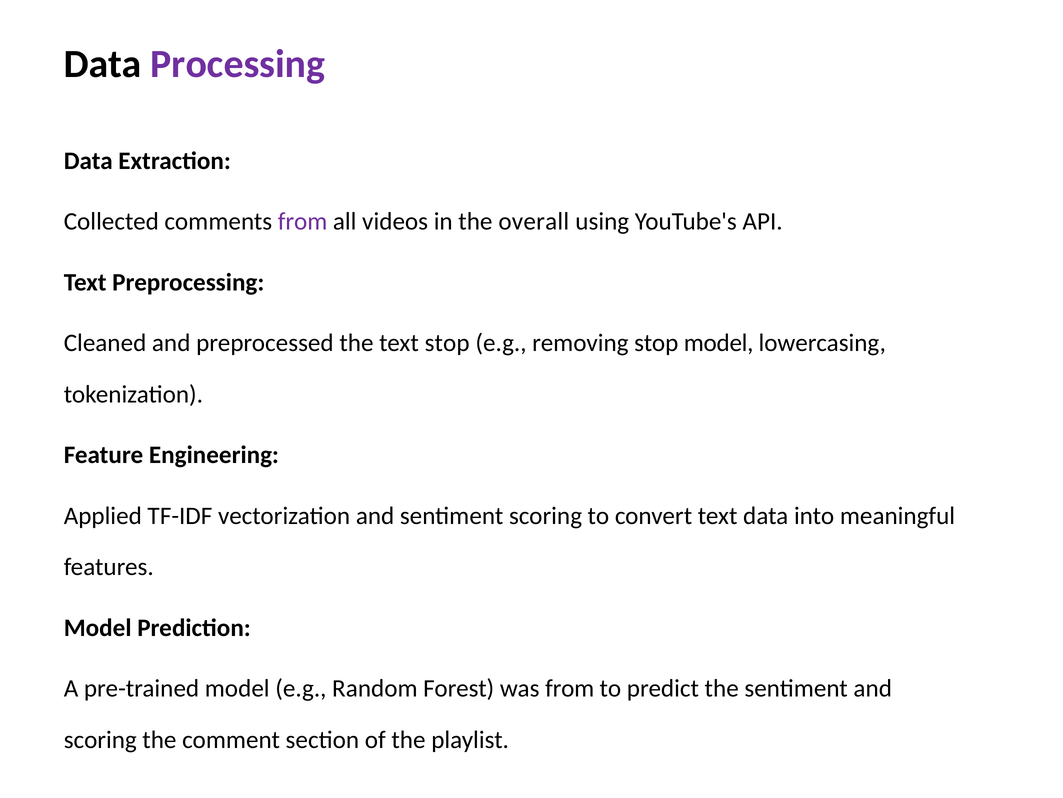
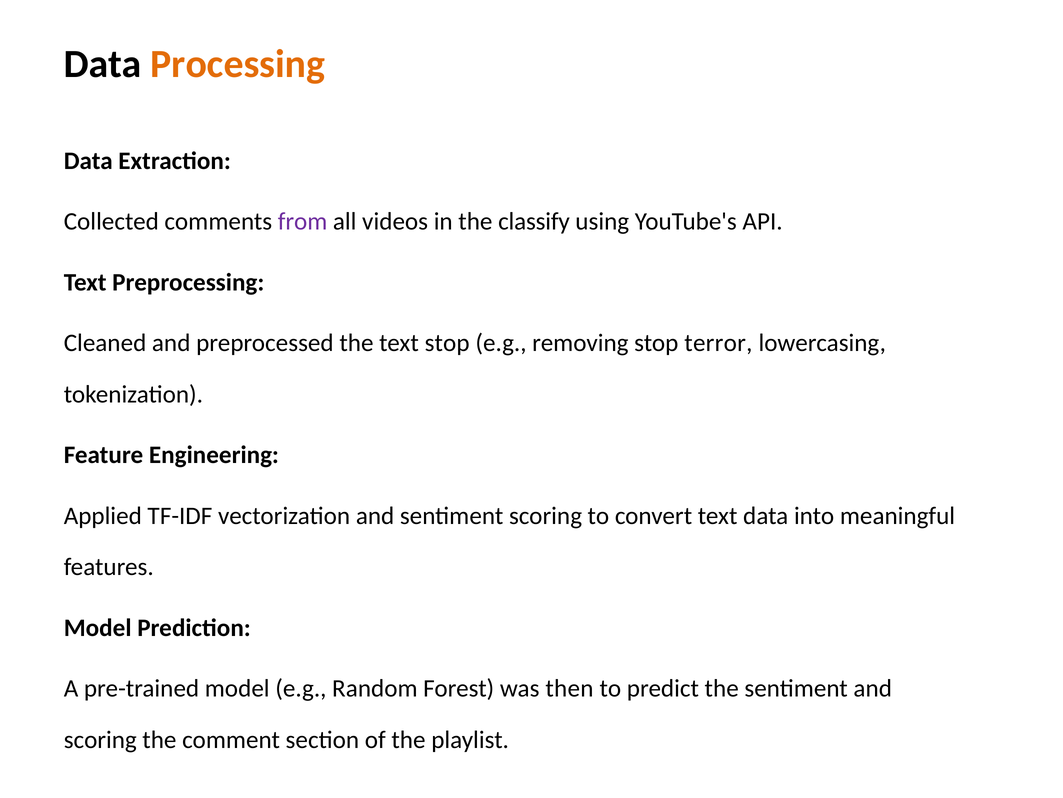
Processing colour: purple -> orange (238, 64)
overall: overall -> classify (534, 221)
stop model: model -> terror (718, 343)
was from: from -> then (569, 688)
